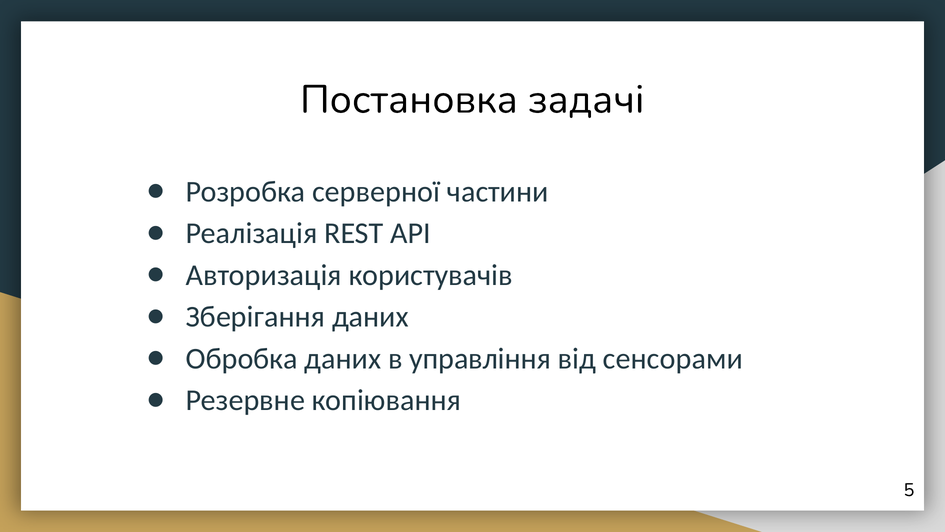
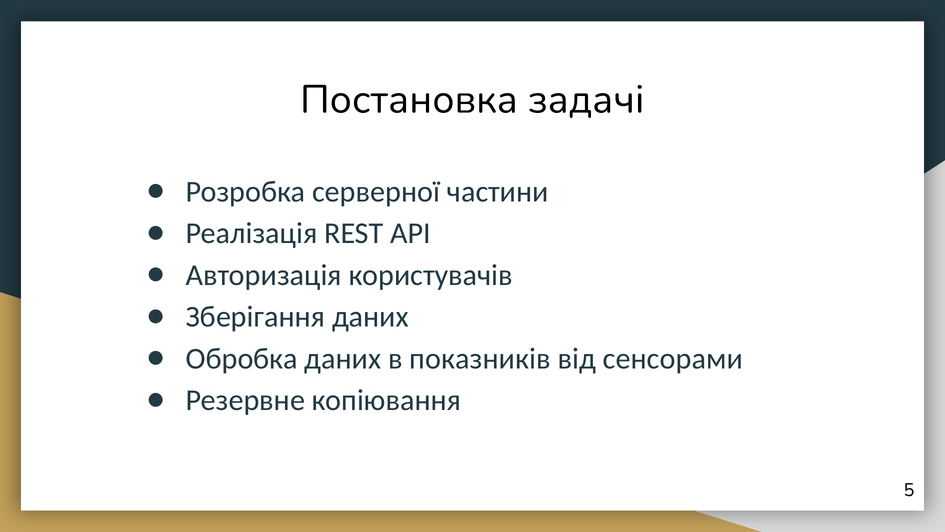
управління: управління -> показників (480, 358)
